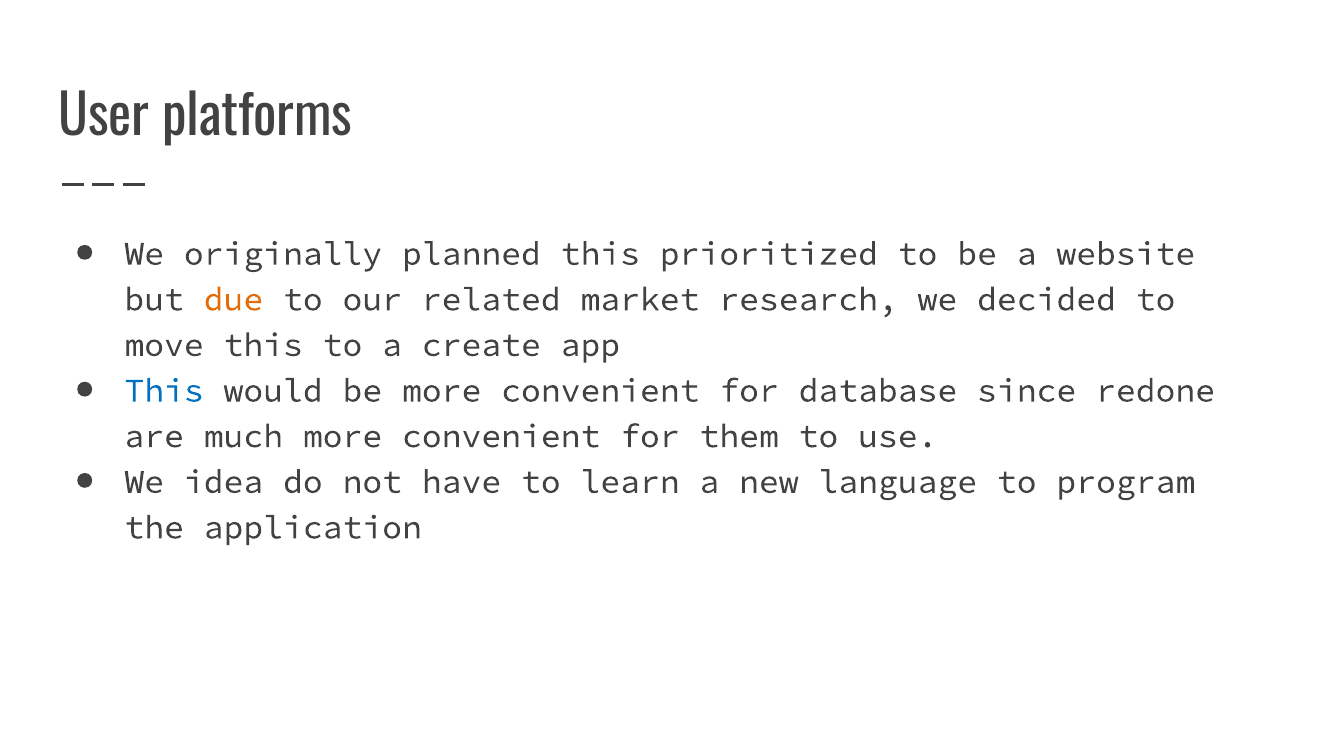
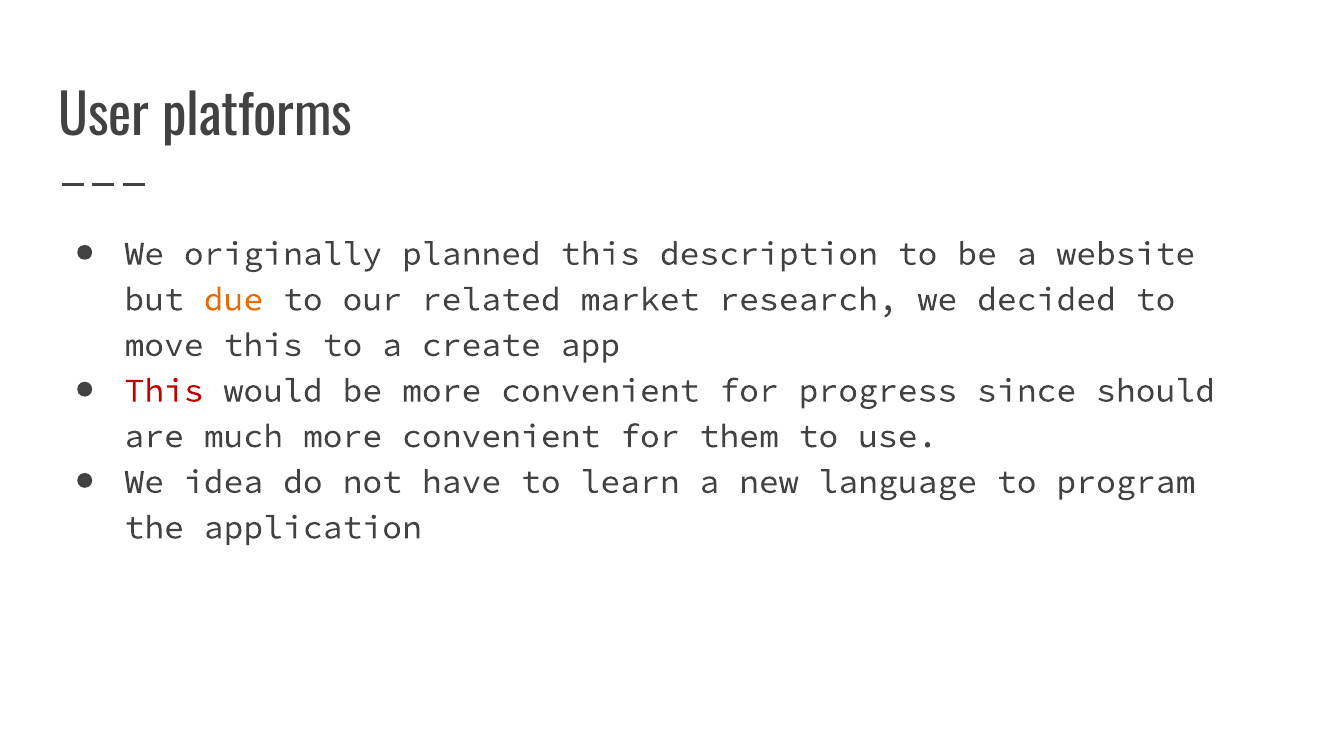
prioritized: prioritized -> description (769, 254)
This colour: blue -> red (164, 390)
database: database -> progress (878, 390)
redone: redone -> should (1156, 390)
